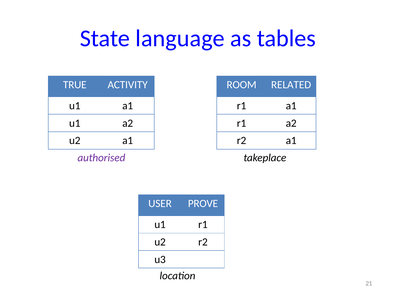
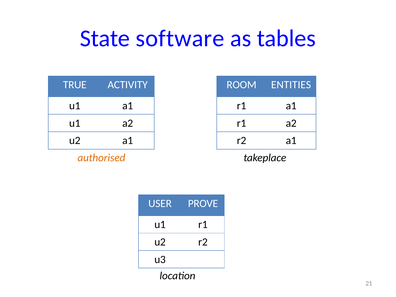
language: language -> software (180, 38)
RELATED: RELATED -> ENTITIES (291, 85)
authorised colour: purple -> orange (101, 158)
